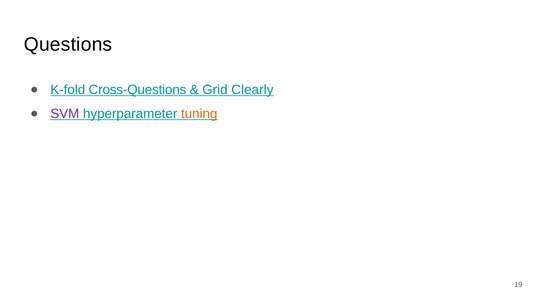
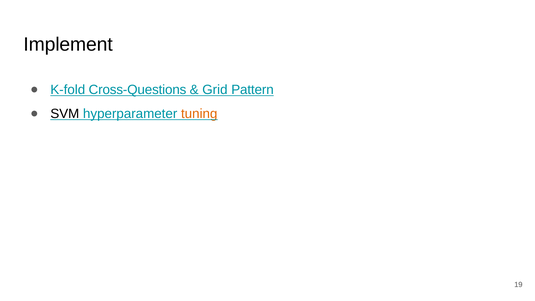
Questions: Questions -> Implement (68, 44)
Clearly: Clearly -> Pattern (252, 90)
SVM colour: purple -> black (65, 114)
